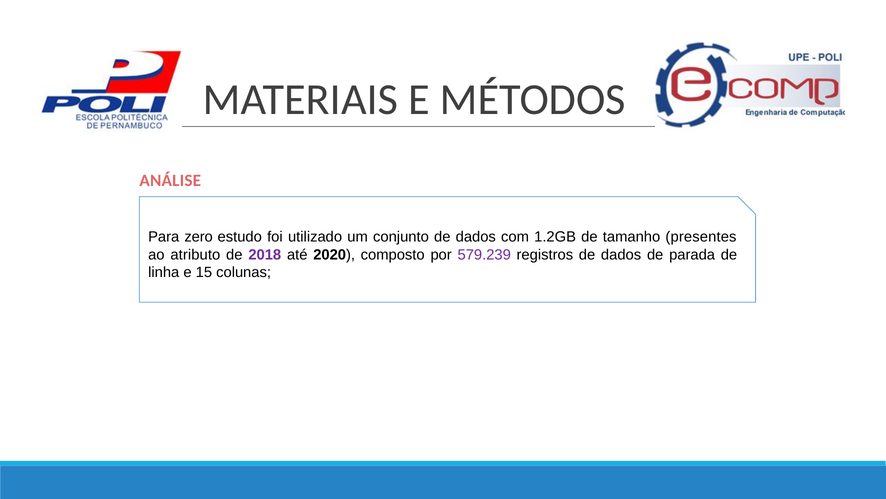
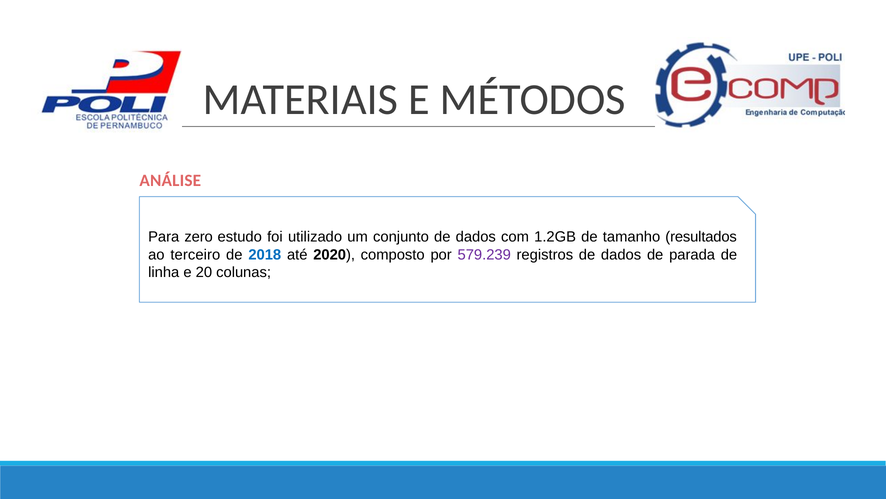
presentes: presentes -> resultados (701, 237)
atributo: atributo -> terceiro (195, 255)
2018 colour: purple -> blue (265, 255)
15: 15 -> 20 (204, 272)
